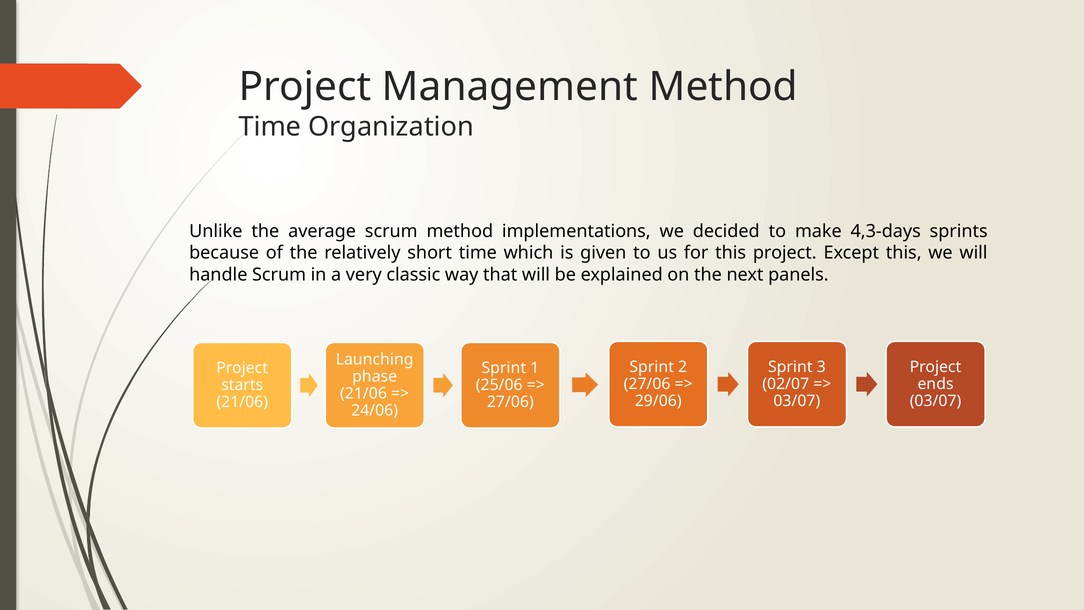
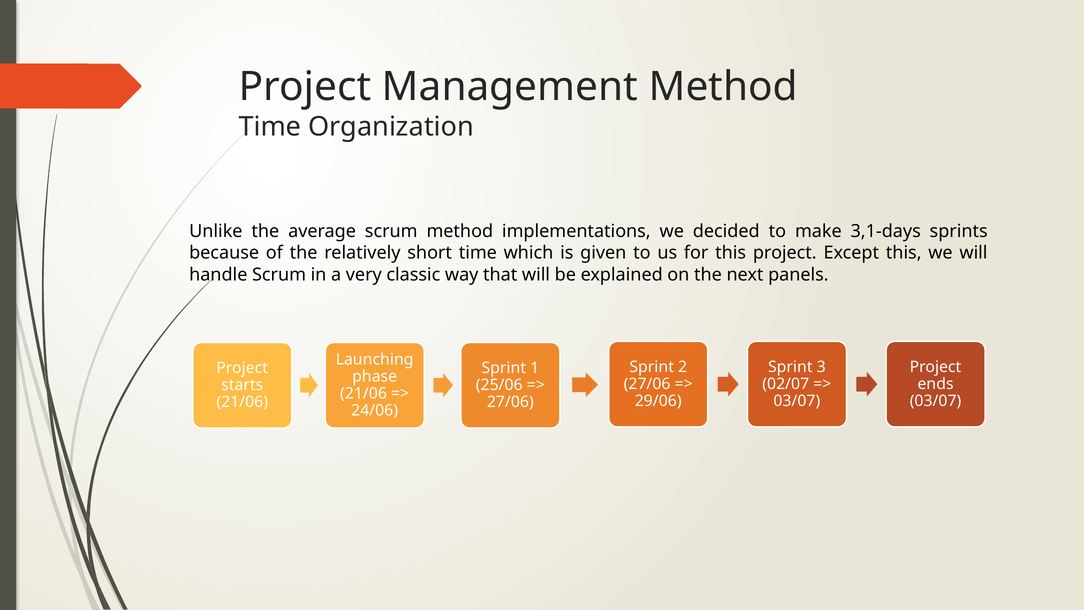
4,3-days: 4,3-days -> 3,1-days (886, 231)
